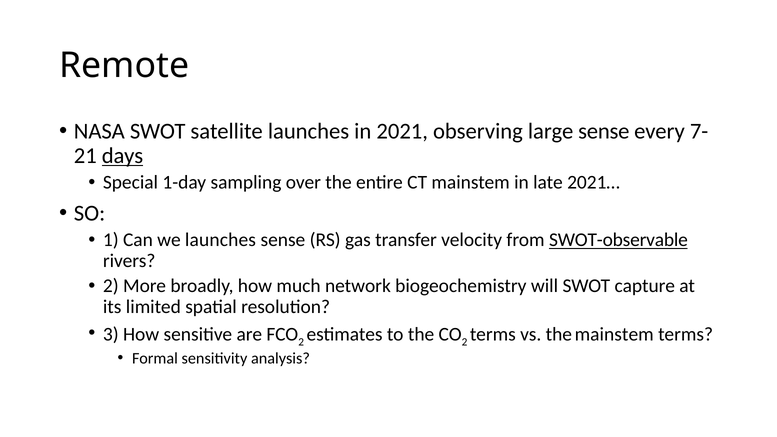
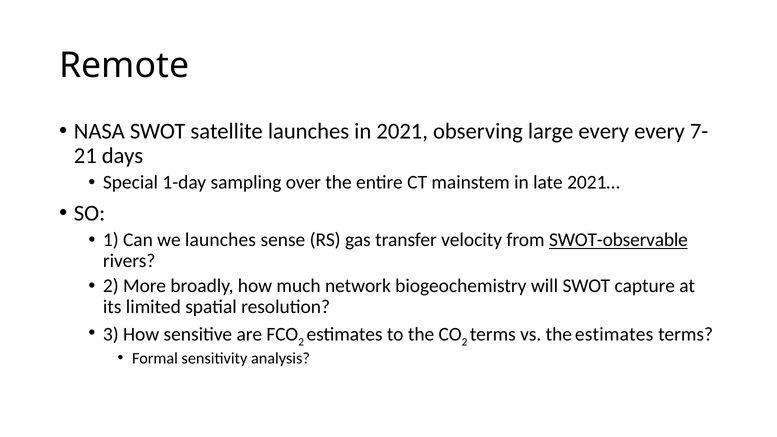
large sense: sense -> every (604, 131)
days underline: present -> none (122, 156)
the mainstem: mainstem -> estimates (614, 334)
